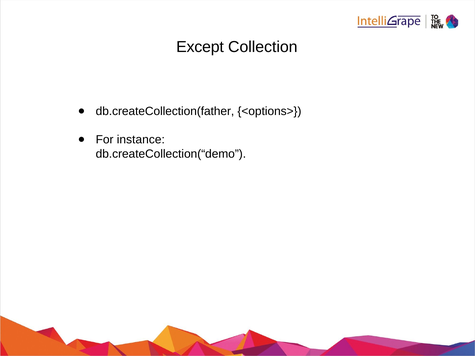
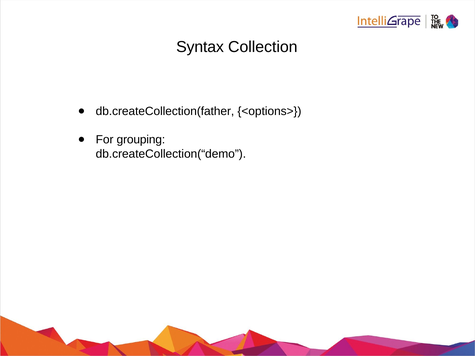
Except: Except -> Syntax (200, 47)
instance: instance -> grouping (141, 140)
